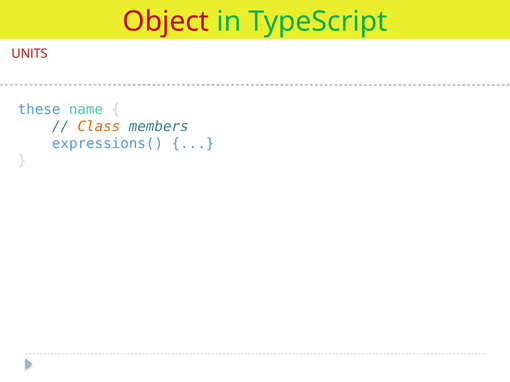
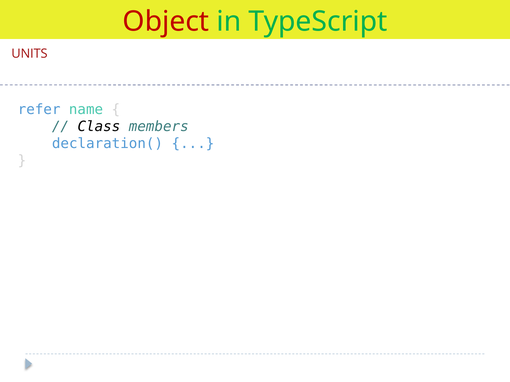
these: these -> refer (39, 110)
Class colour: orange -> black (99, 127)
expressions(: expressions( -> declaration( (107, 144)
